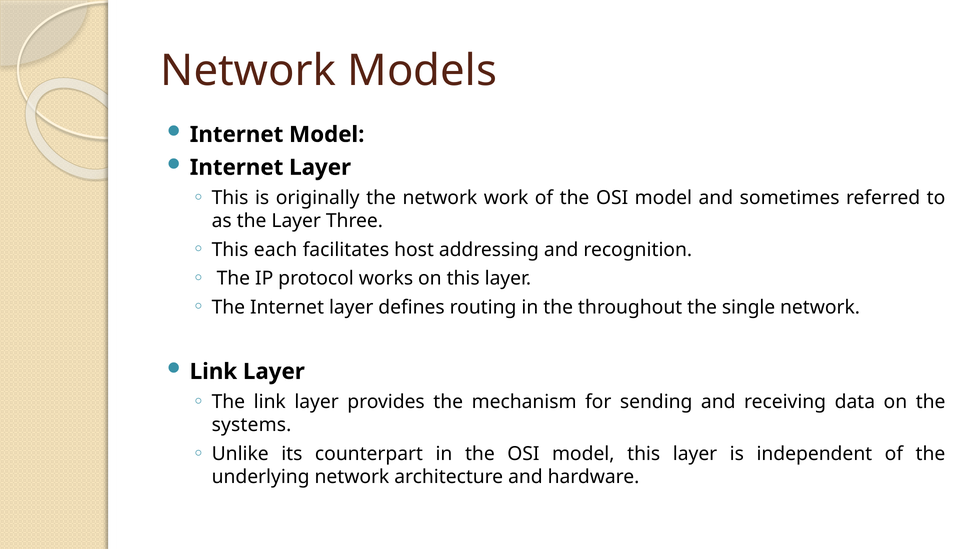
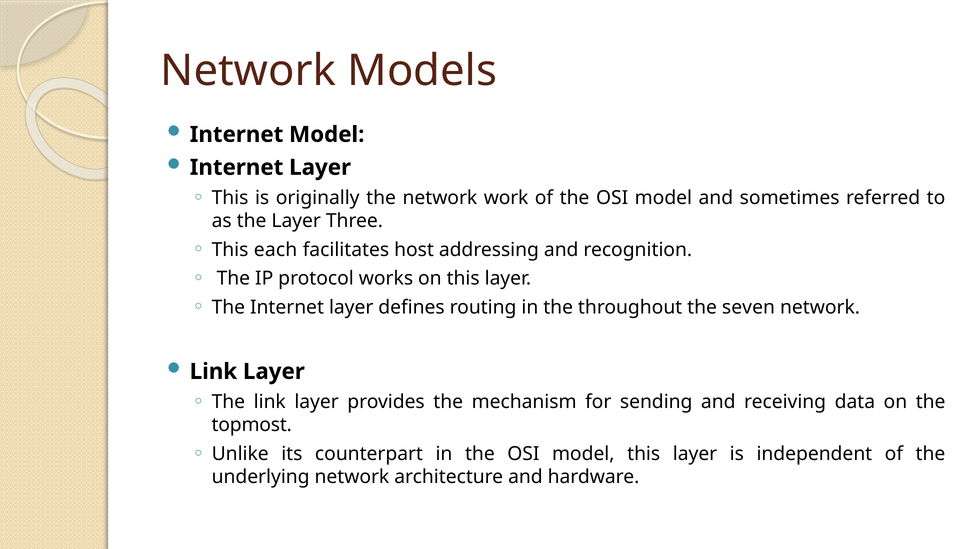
single: single -> seven (748, 307)
systems: systems -> topmost (252, 425)
